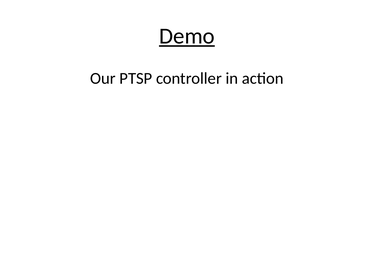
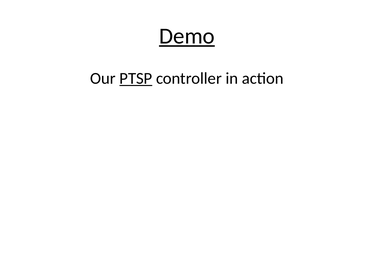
PTSP underline: none -> present (136, 78)
